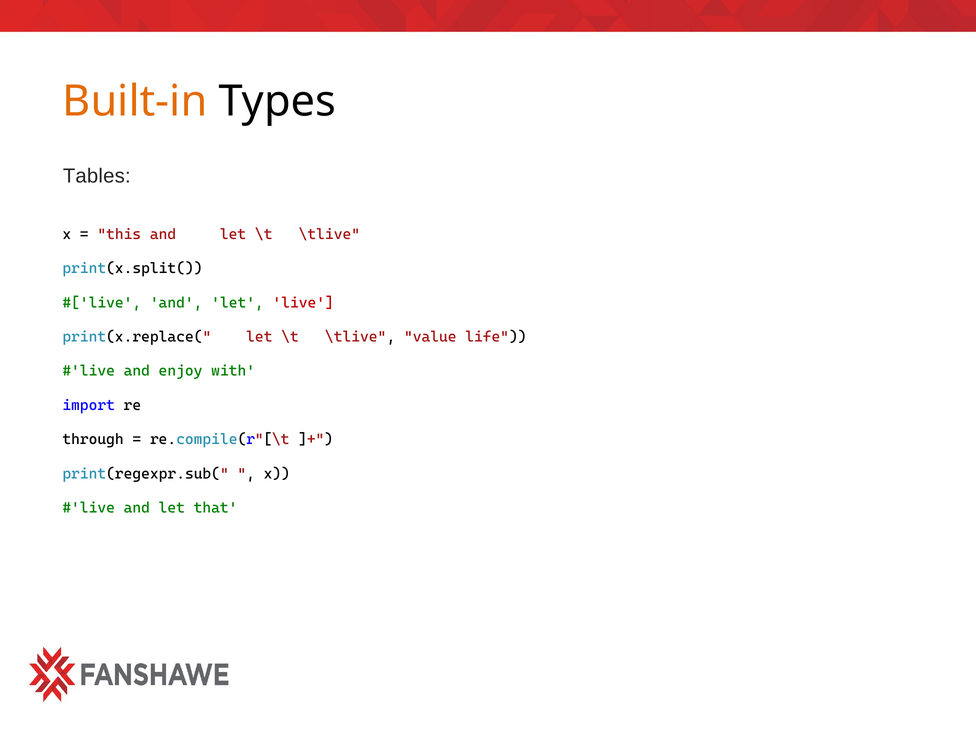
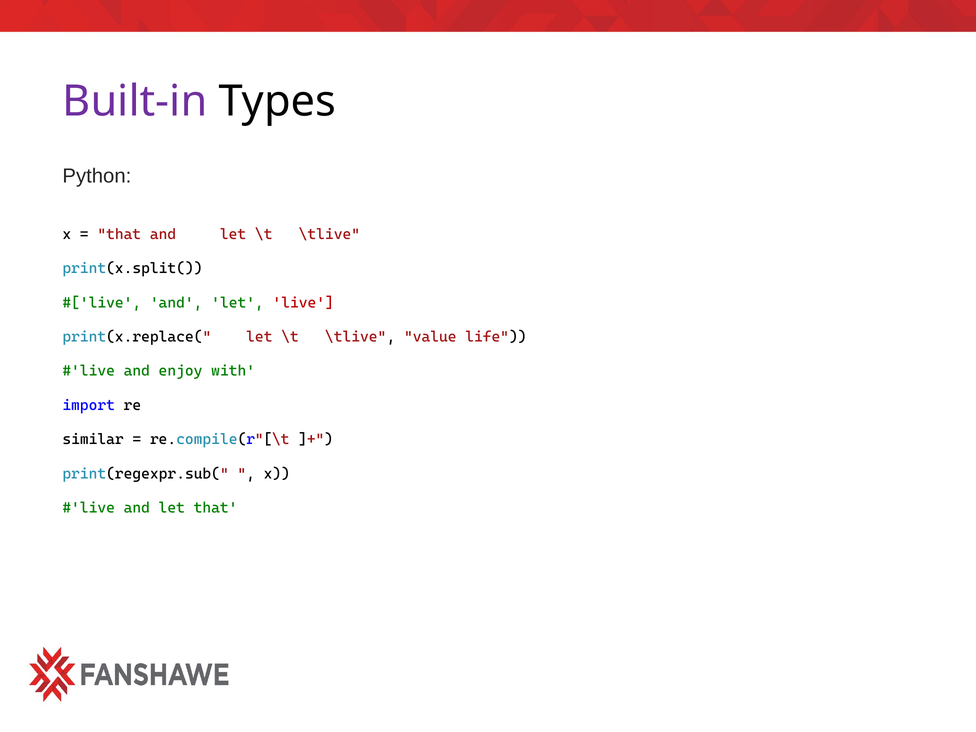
Built-in colour: orange -> purple (135, 101)
Tables: Tables -> Python (97, 176)
this: this -> that (119, 234)
through: through -> similar (93, 439)
